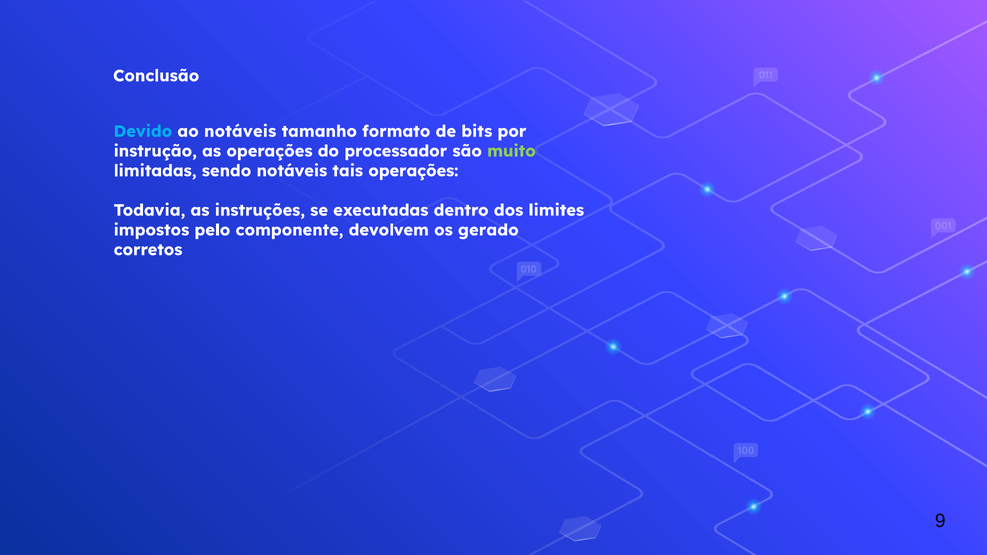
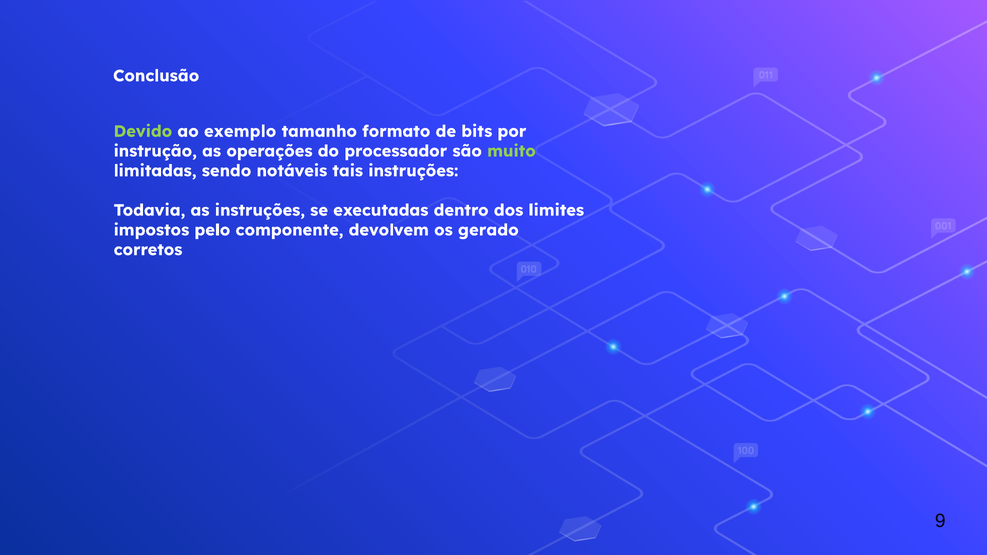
Devido colour: light blue -> light green (143, 131)
ao notáveis: notáveis -> exemplo (240, 131)
tais operações: operações -> instruções (413, 171)
